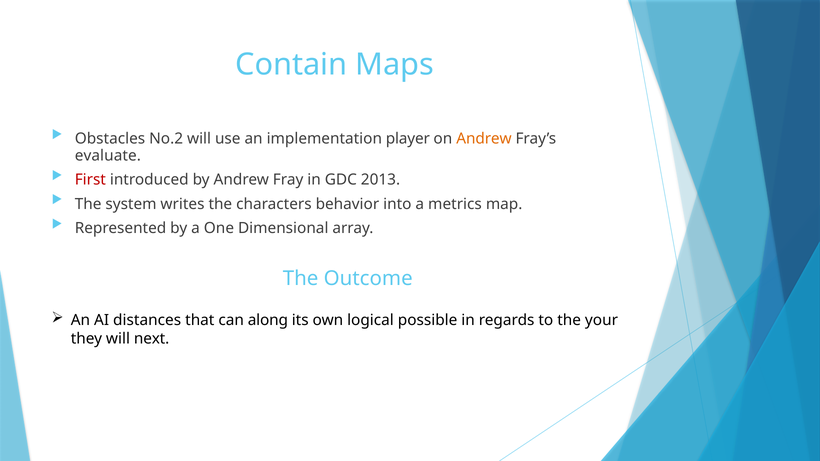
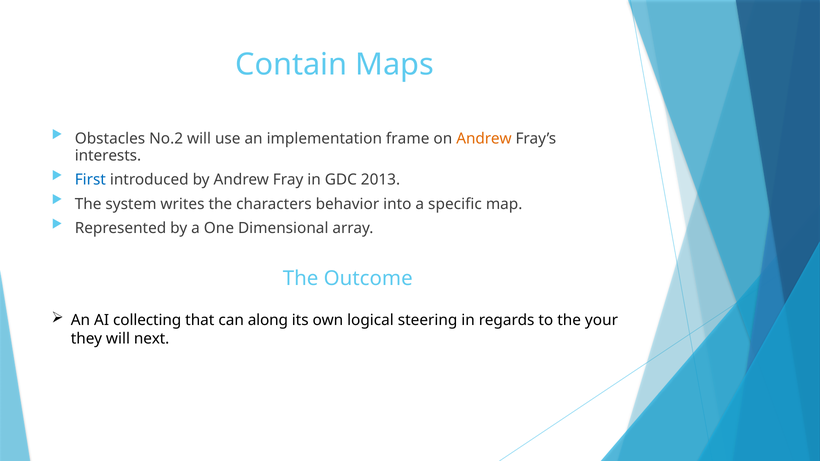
player: player -> frame (408, 139)
evaluate: evaluate -> interests (108, 156)
First colour: red -> blue (90, 180)
metrics: metrics -> specific (455, 204)
distances: distances -> collecting (147, 320)
possible: possible -> steering (428, 320)
